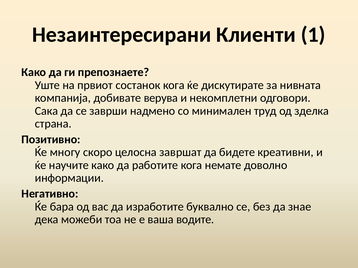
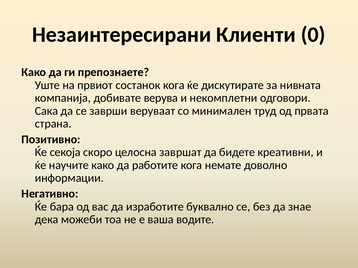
1: 1 -> 0 (313, 35)
надмено: надмено -> веруваат (153, 111)
зделка: зделка -> првата (312, 111)
многу: многу -> секоја (65, 153)
